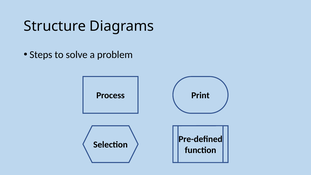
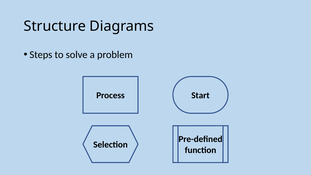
Print: Print -> Start (200, 95)
